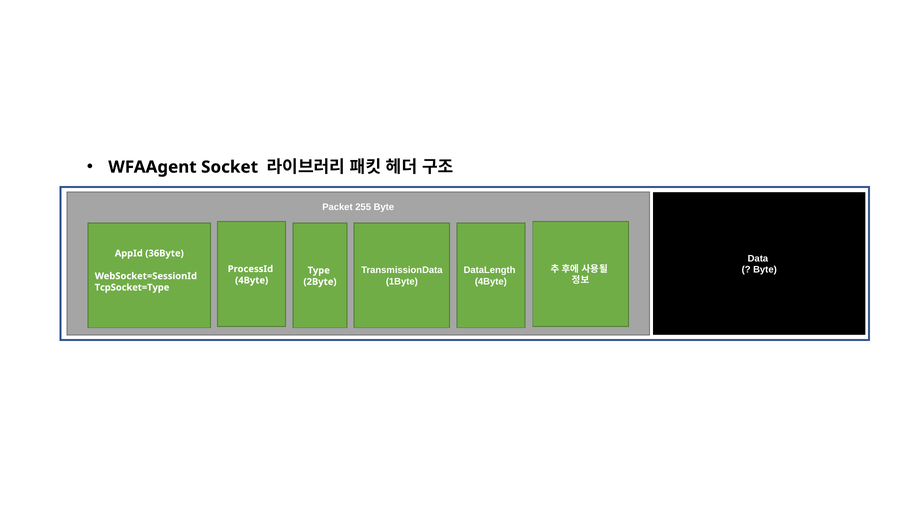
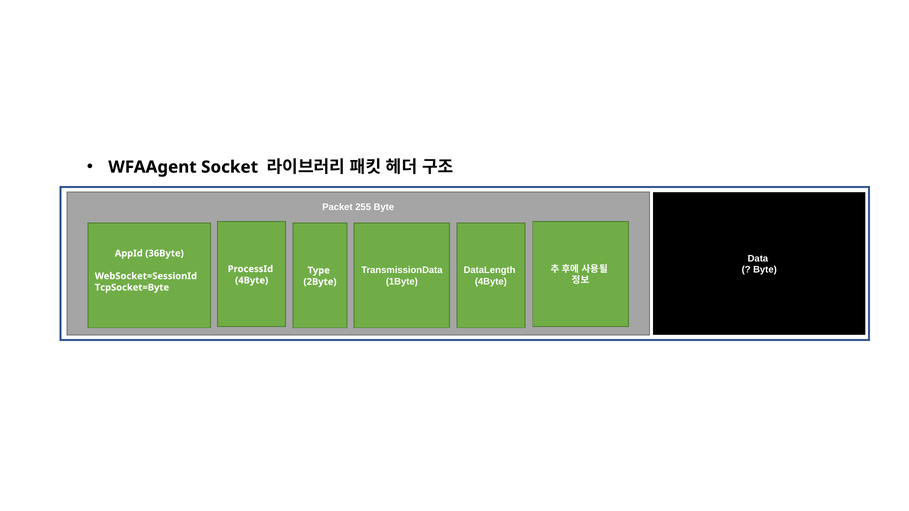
TcpSocket=Type: TcpSocket=Type -> TcpSocket=Byte (132, 288)
